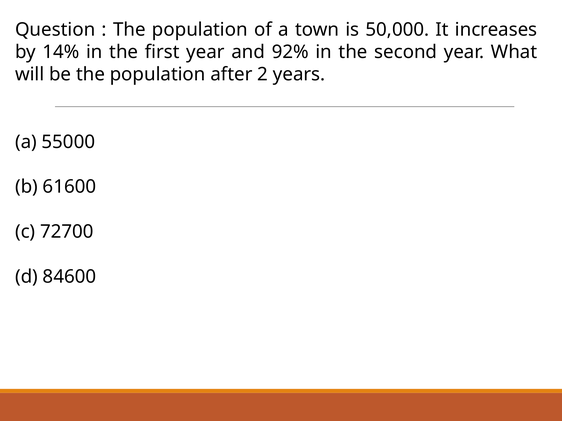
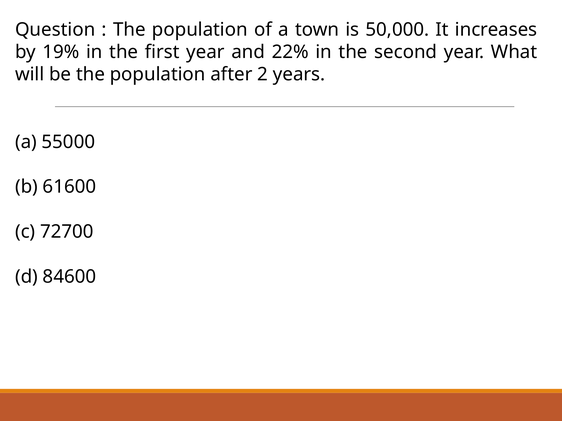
14%: 14% -> 19% (61, 52)
92%: 92% -> 22% (290, 52)
